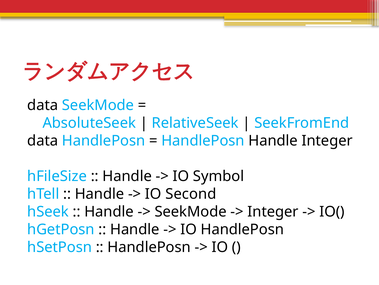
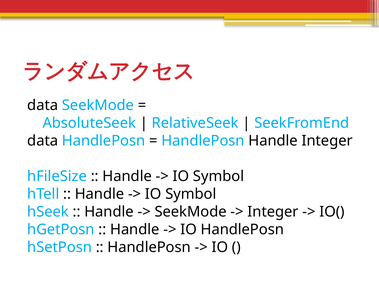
Second: Second -> Symbol (191, 193)
